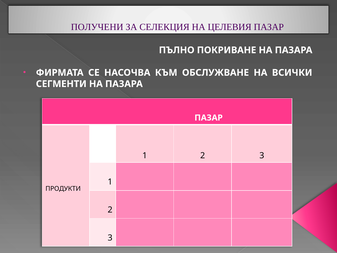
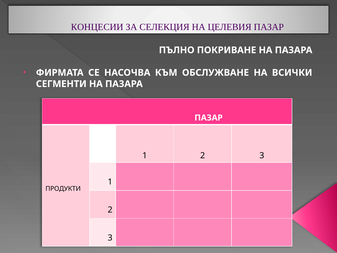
ПОЛУЧЕНИ: ПОЛУЧЕНИ -> КОНЦЕСИИ (97, 27)
